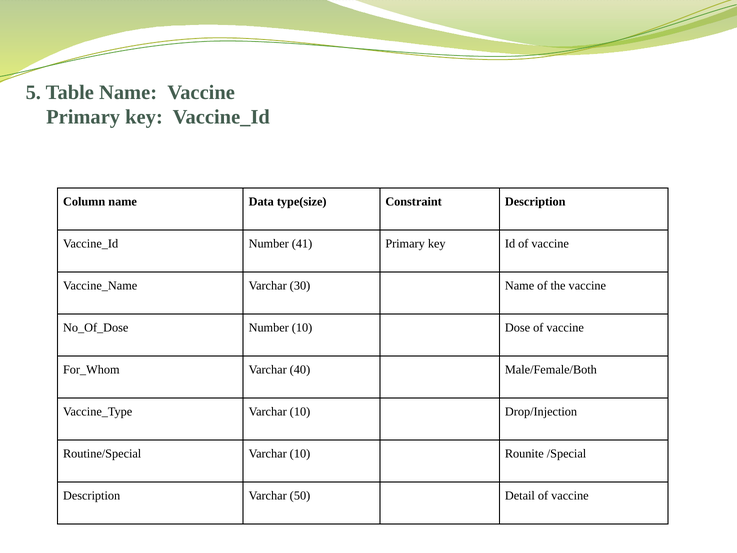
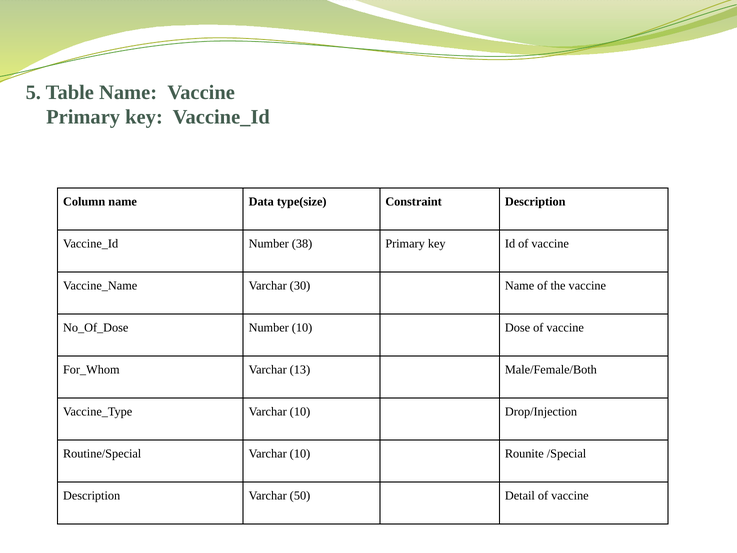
41: 41 -> 38 (302, 244)
40: 40 -> 13 (300, 370)
